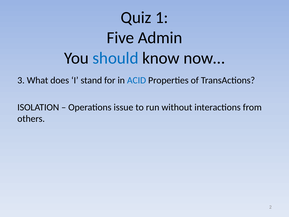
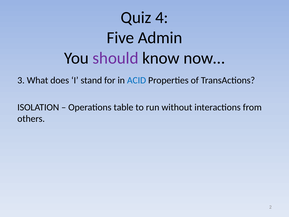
1: 1 -> 4 (162, 18)
should colour: blue -> purple (116, 58)
issue: issue -> table (123, 107)
